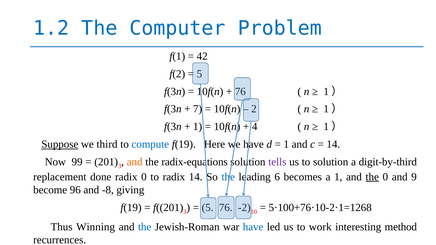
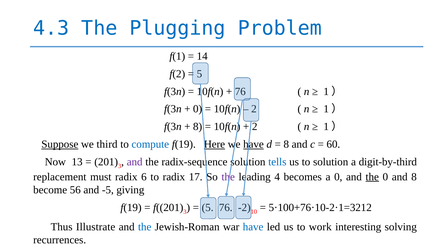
1.2: 1.2 -> 4.3 (51, 28)
Computer: Computer -> Plugging (178, 28)
42: 42 -> 14 (202, 56)
7: 7 -> 0 (198, 109)
1: 1 -> 8 (198, 127)
4: 4 -> 2 (255, 127)
Here underline: none -> present (214, 144)
have underline: none -> present (253, 144)
1: 1 -> 8 (286, 144)
14: 14 -> 60 (333, 144)
99: 99 -> 13 (77, 162)
and colour: orange -> purple (135, 162)
radix-equations: radix-equations -> radix-sequence (194, 162)
tells colour: purple -> blue (277, 162)
done: done -> must (101, 177)
radix 0: 0 -> 6 (144, 177)
radix 14: 14 -> 17 (196, 177)
the colour: blue -> purple (228, 177)
6: 6 -> 4 (277, 177)
a 1: 1 -> 0 (338, 177)
and 9: 9 -> 8 (414, 177)
96: 96 -> 56 (75, 190)
-8: -8 -> -5 (108, 190)
5·100+76·10-2·1=1268: 5·100+76·10-2·1=1268 -> 5·100+76·10-2·1=3212 (320, 208)
Winning: Winning -> Illustrate (96, 227)
method: method -> solving (401, 227)
